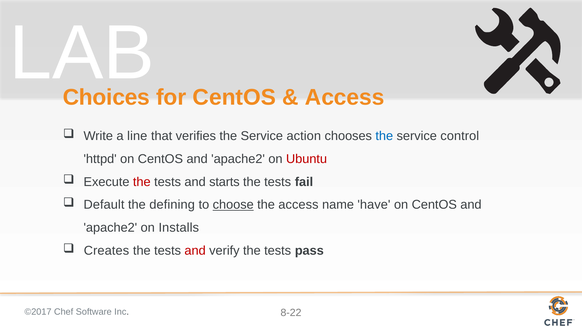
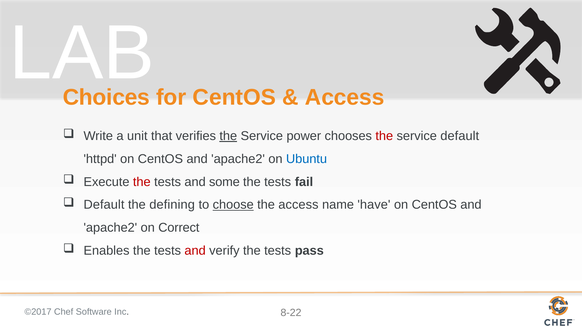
line: line -> unit (137, 136)
the underline: none -> present (228, 136)
action: action -> power (304, 136)
the colour: blue -> red (384, 136)
service control: control -> default (460, 136)
Ubuntu colour: red -> blue (307, 159)
starts: starts -> some (224, 182)
Installs: Installs -> Correct (179, 228)
Creates: Creates -> Enables (107, 251)
